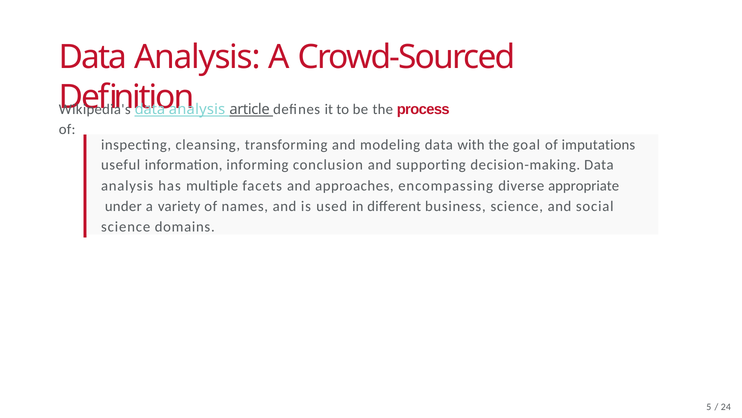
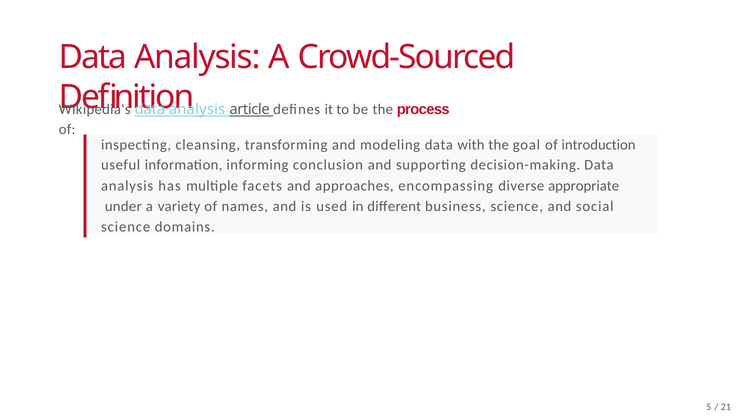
imputations: imputations -> introduction (599, 145)
24: 24 -> 21 (726, 407)
